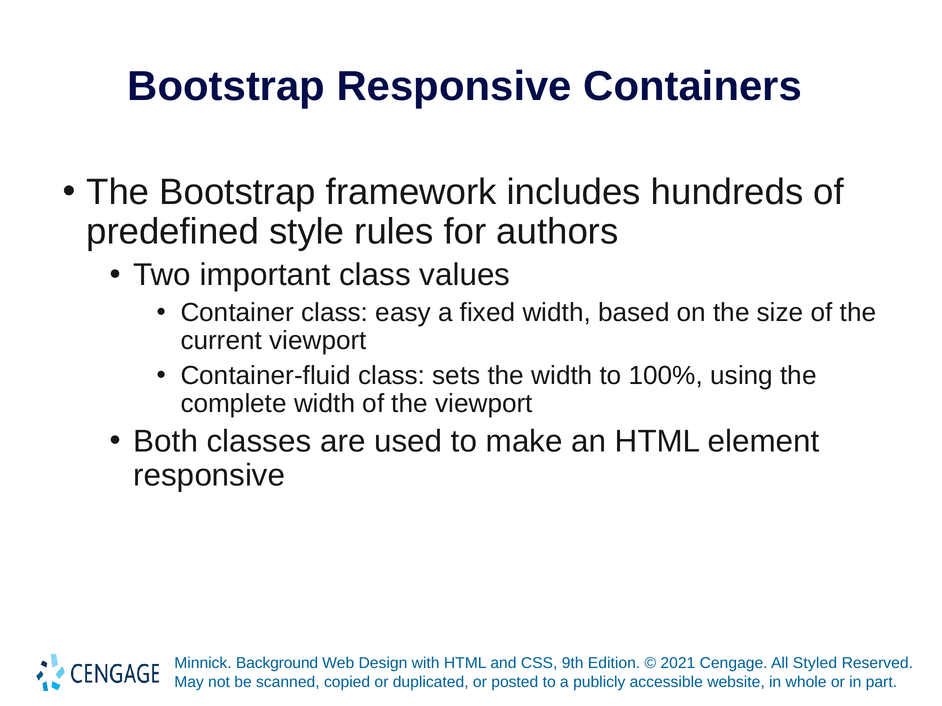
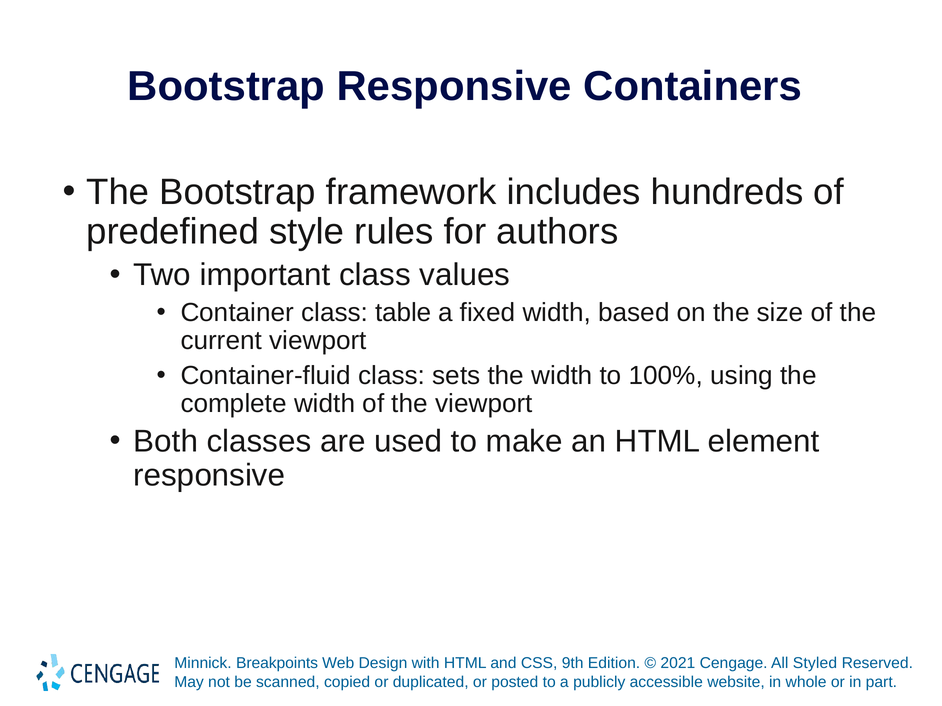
easy: easy -> table (403, 313)
Background: Background -> Breakpoints (277, 664)
